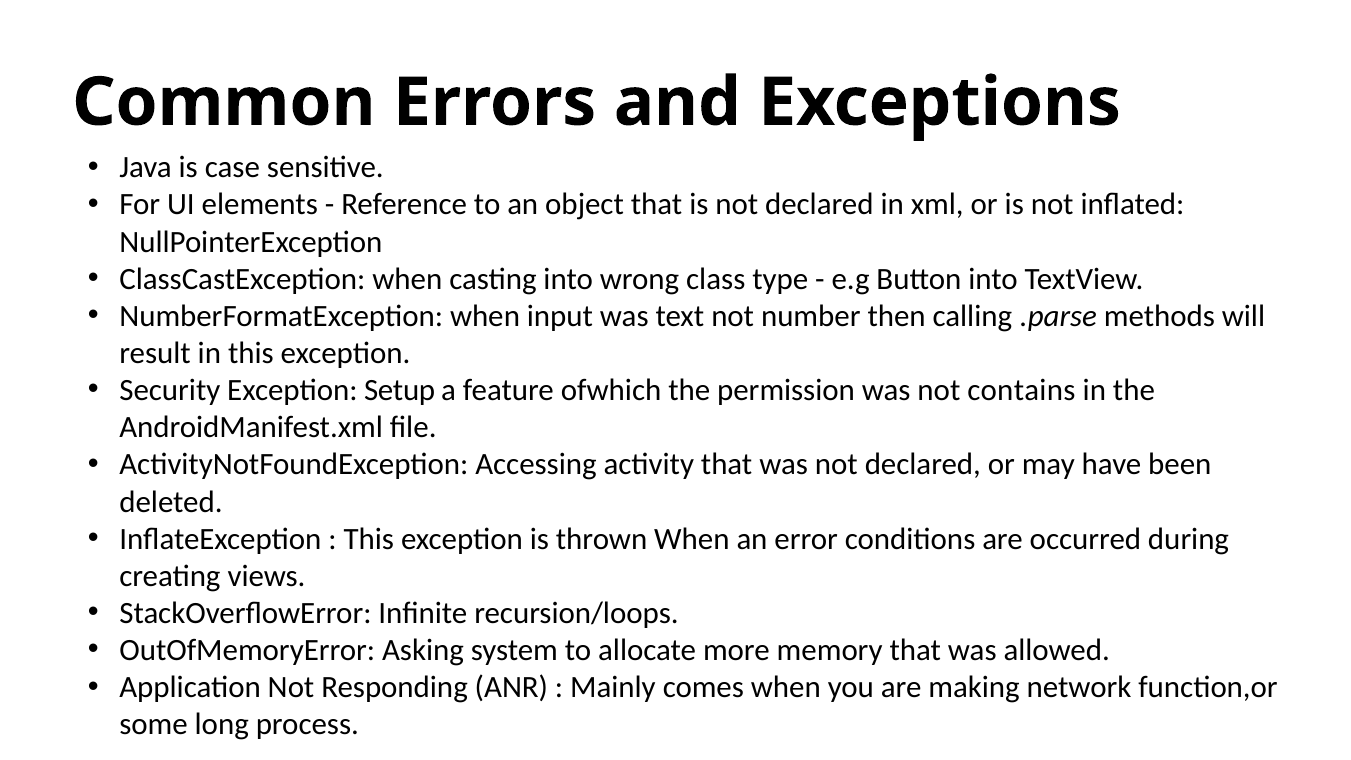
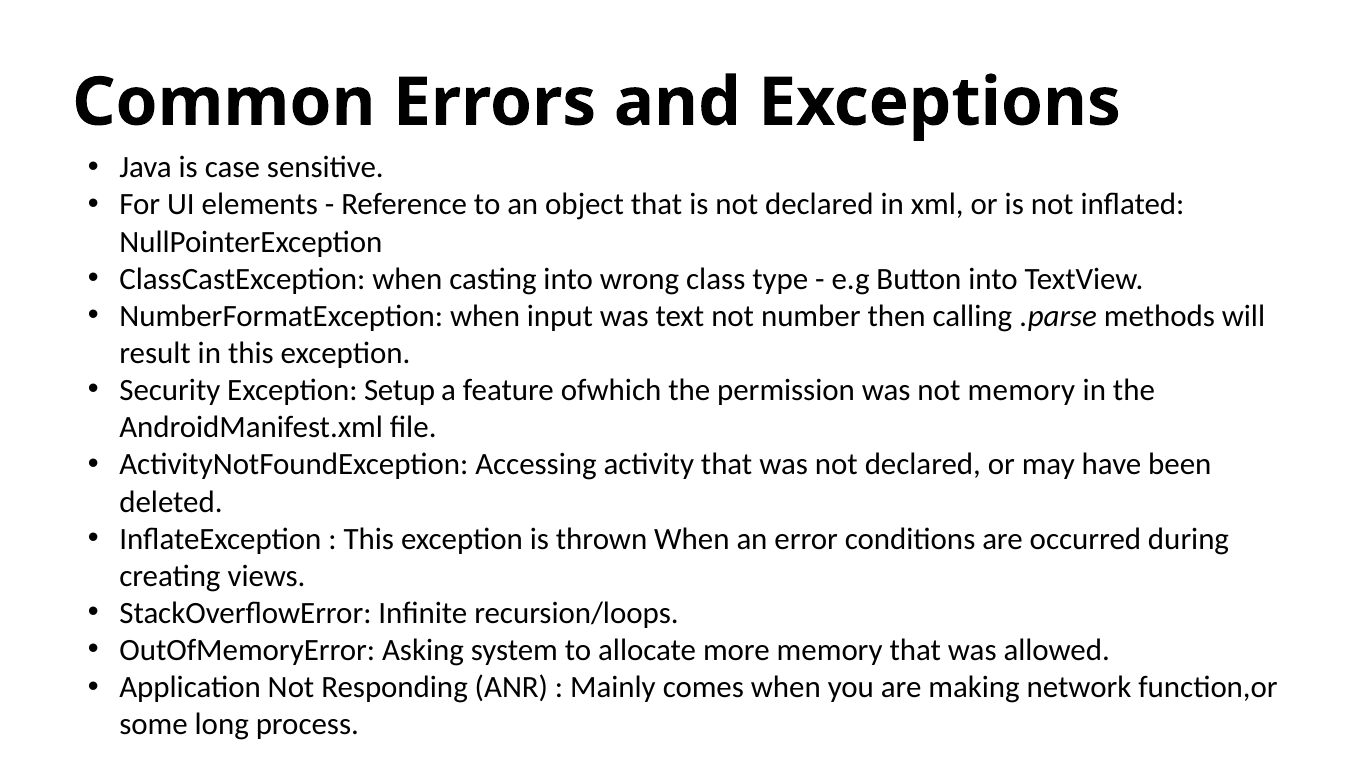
not contains: contains -> memory (1021, 390)
